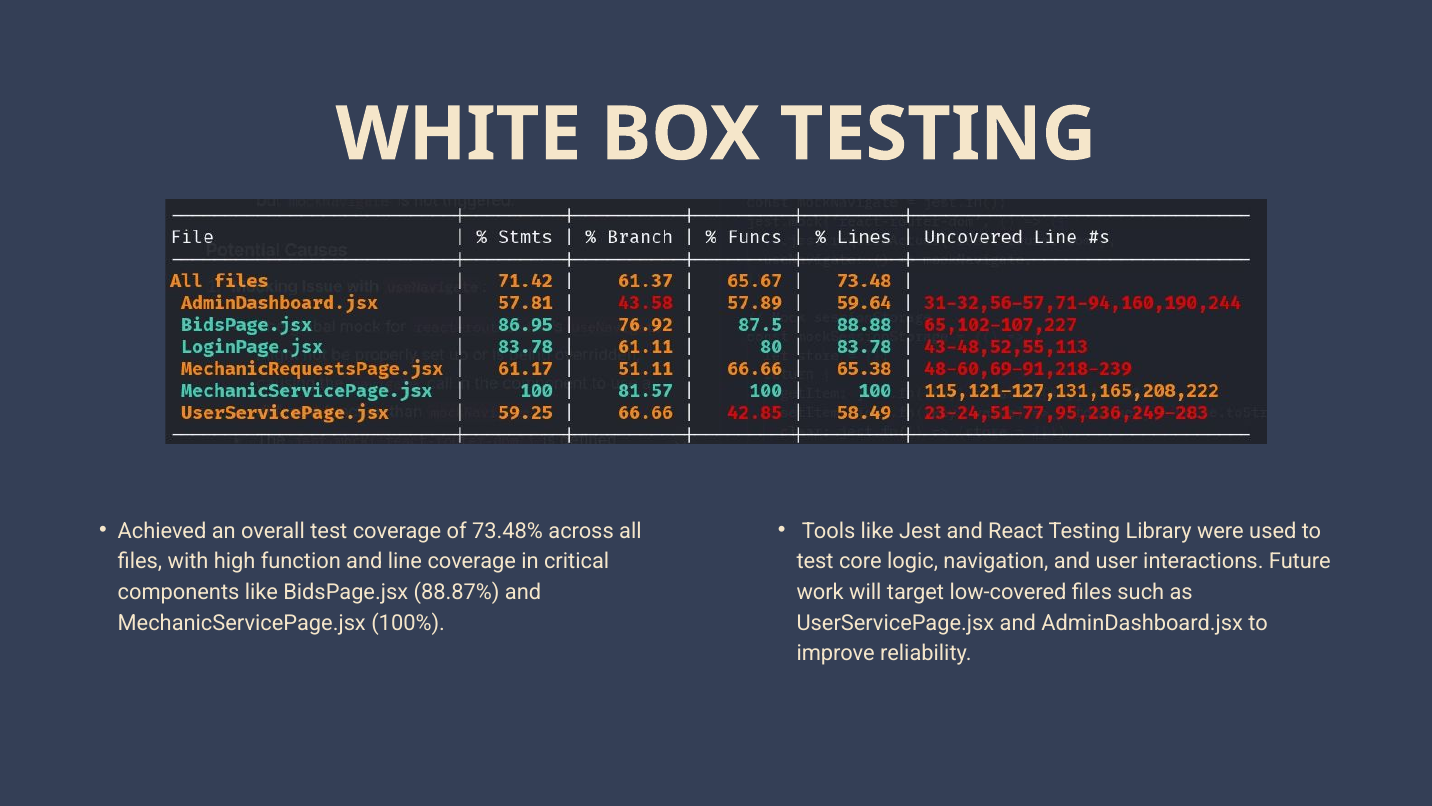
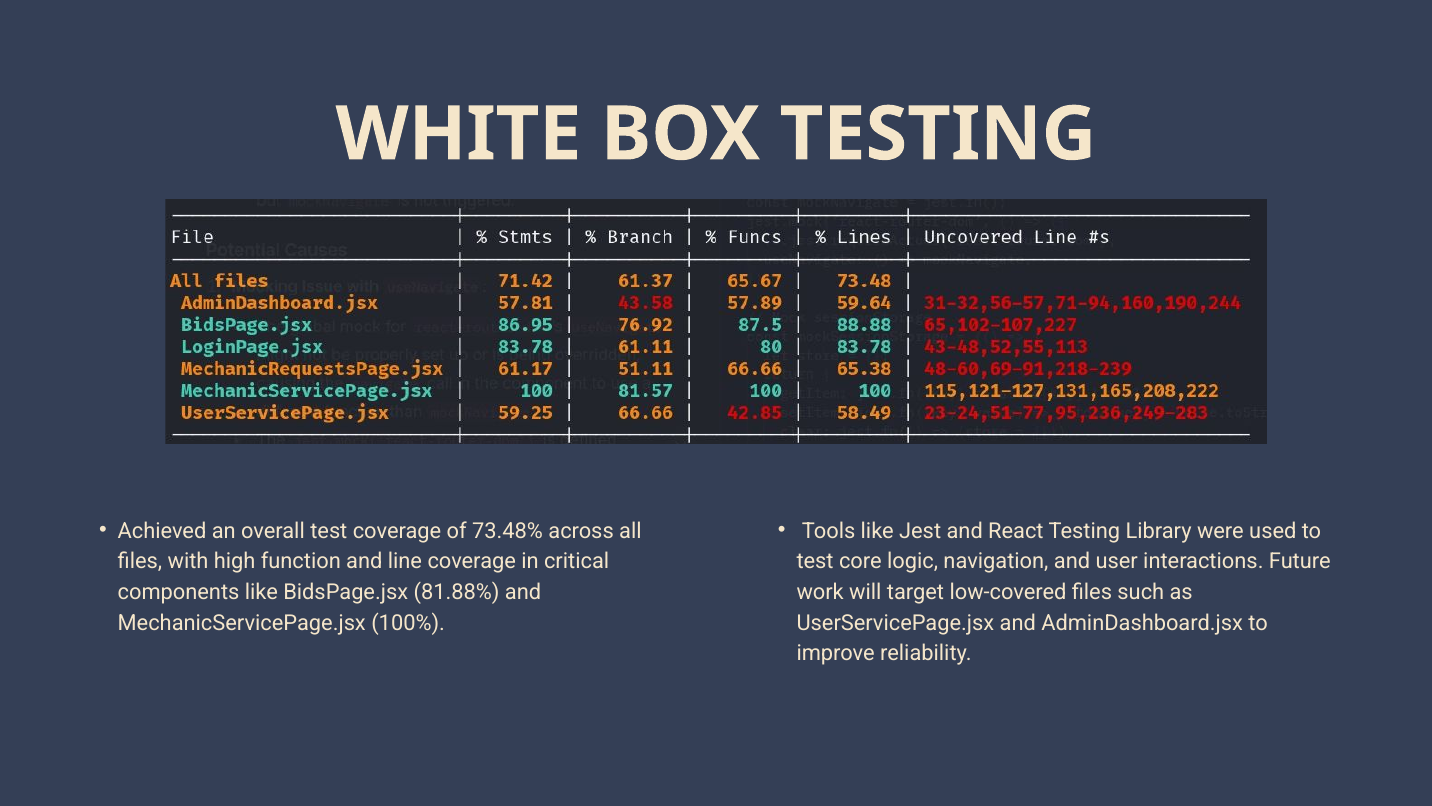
88.87%: 88.87% -> 81.88% (457, 592)
